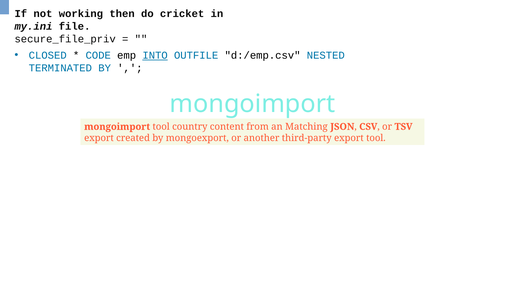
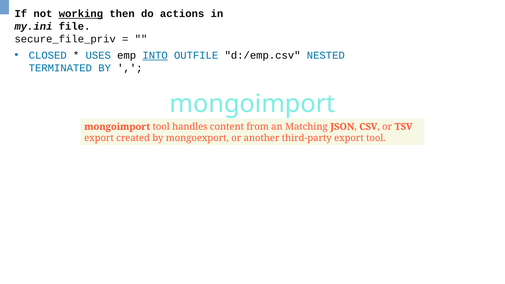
working underline: none -> present (81, 14)
cricket: cricket -> actions (182, 14)
CODE: CODE -> USES (98, 55)
country: country -> handles (190, 127)
